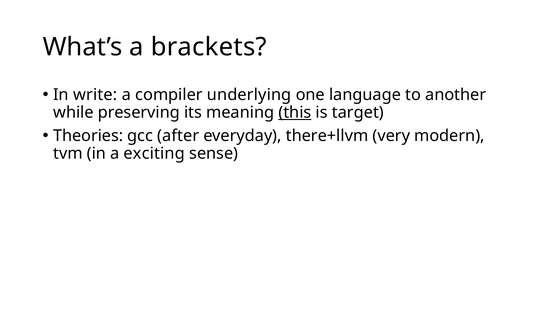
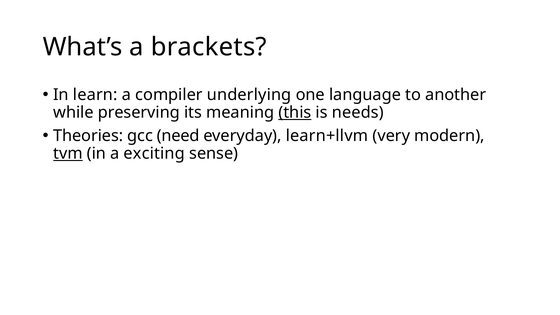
write: write -> learn (95, 95)
target: target -> needs (358, 112)
after: after -> need (178, 136)
there+llvm: there+llvm -> learn+llvm (327, 136)
tvm underline: none -> present (68, 153)
